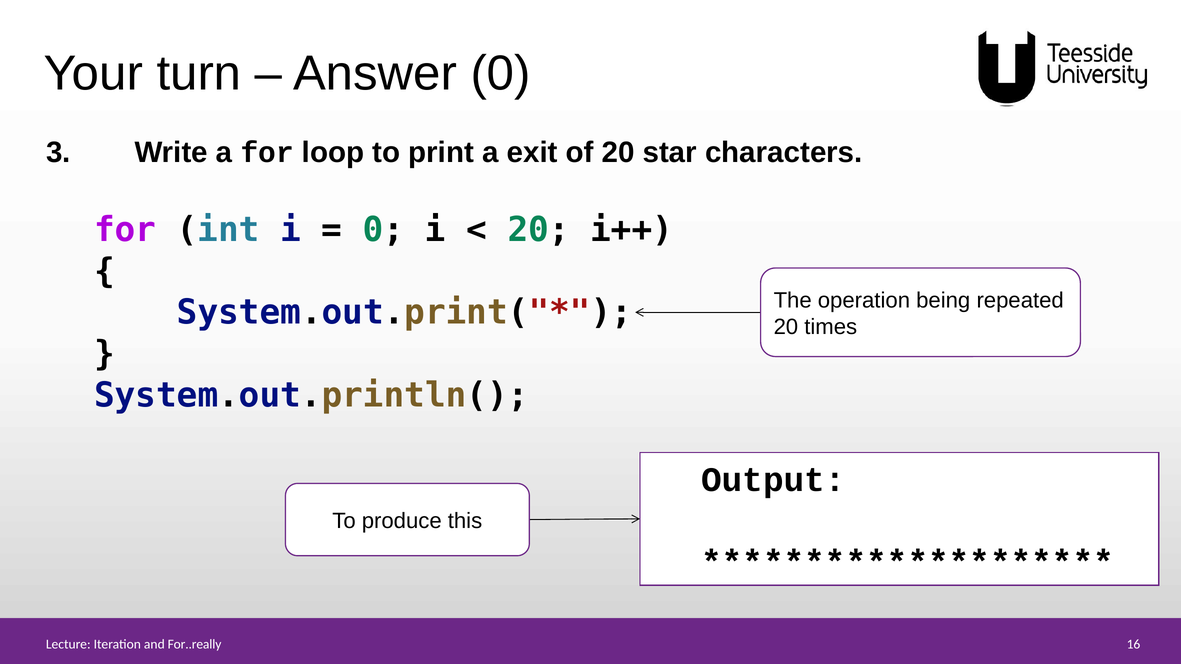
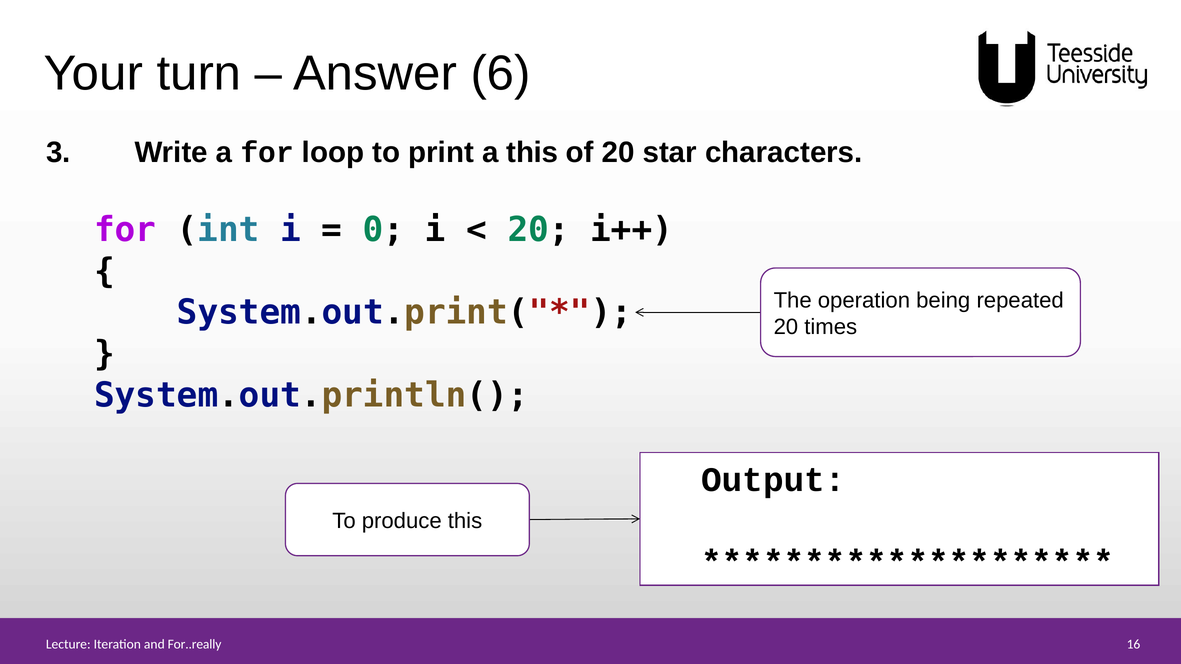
Answer 0: 0 -> 6 (501, 73)
a exit: exit -> this (532, 152)
